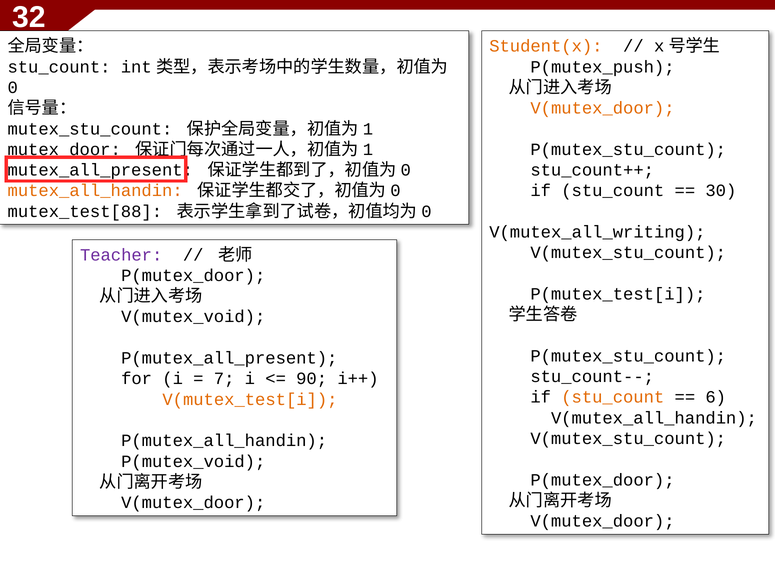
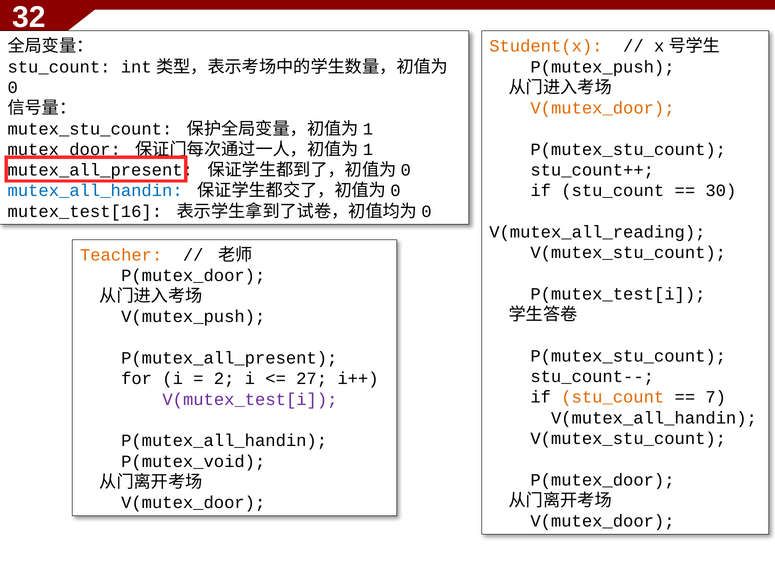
mutex_all_handin colour: orange -> blue (95, 191)
mutex_test[88: mutex_test[88 -> mutex_test[16 (85, 212)
V(mutex_all_writing: V(mutex_all_writing -> V(mutex_all_reading (597, 232)
Teacher colour: purple -> orange (121, 255)
V(mutex_void: V(mutex_void -> V(mutex_push (193, 317)
7: 7 -> 2 (224, 379)
90: 90 -> 27 (312, 379)
6: 6 -> 7 (716, 397)
V(mutex_test[i colour: orange -> purple (250, 400)
